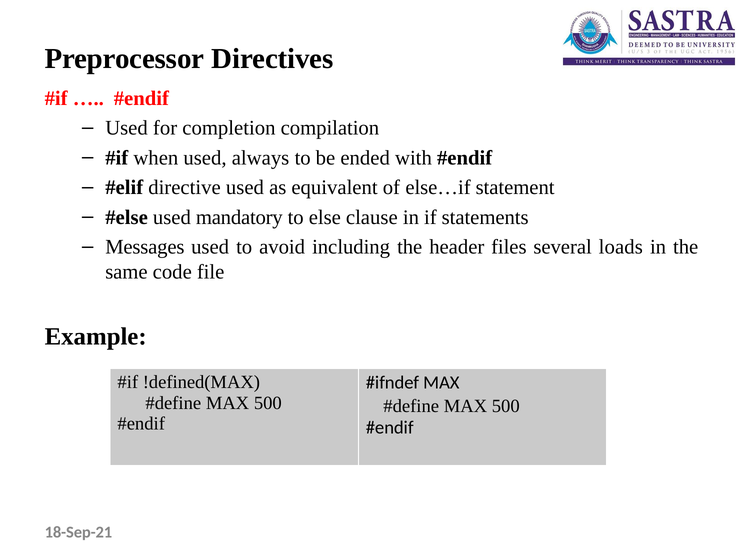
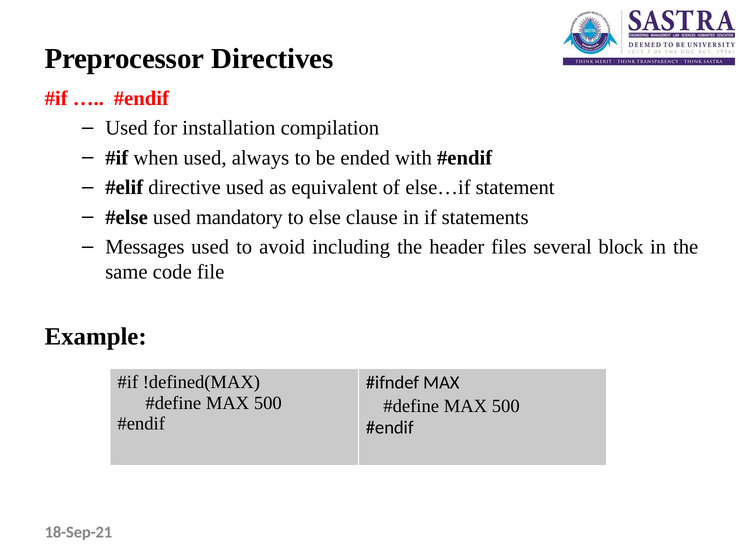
completion: completion -> installation (229, 128)
loads: loads -> block (621, 247)
